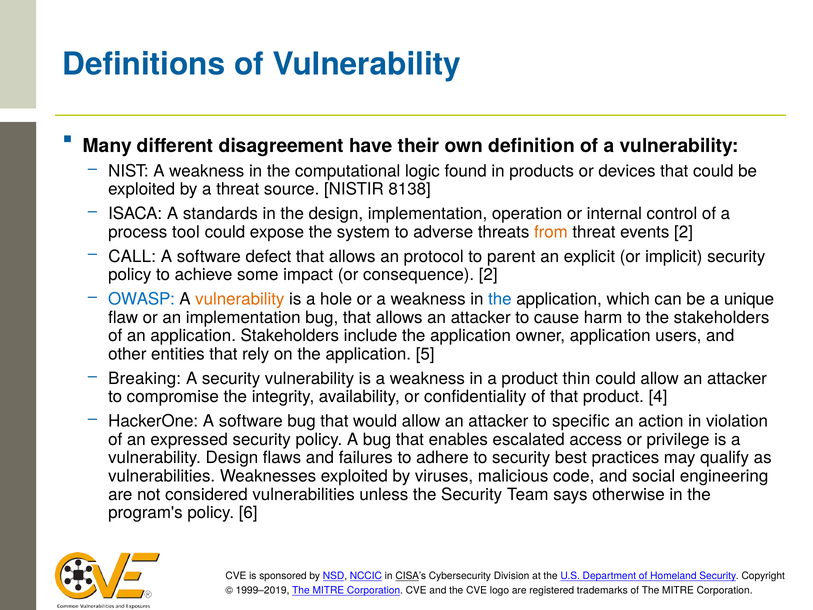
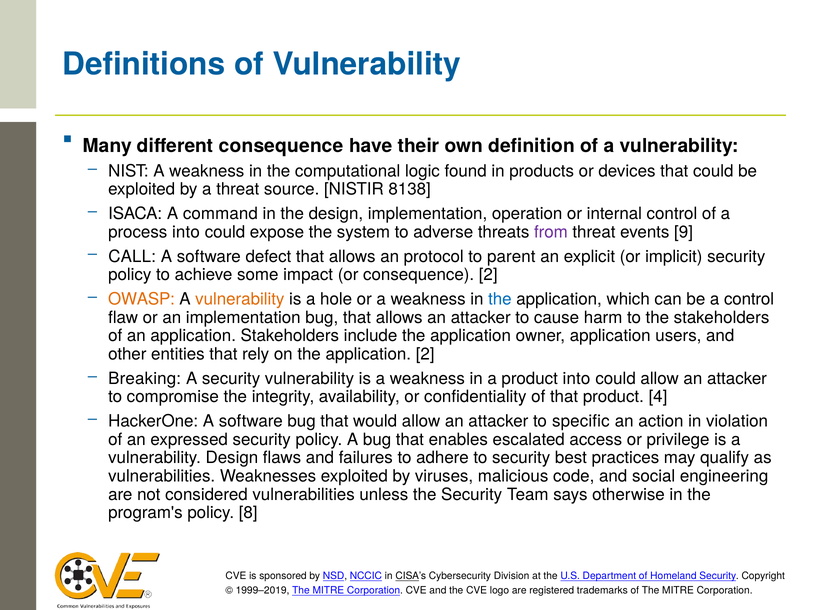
different disagreement: disagreement -> consequence (281, 146)
standards: standards -> command (220, 214)
process tool: tool -> into (186, 232)
from colour: orange -> purple (551, 232)
events 2: 2 -> 9 (684, 232)
OWASP colour: blue -> orange (141, 299)
a unique: unique -> control (749, 299)
application 5: 5 -> 2 (425, 354)
product thin: thin -> into (577, 378)
6: 6 -> 8 (248, 513)
